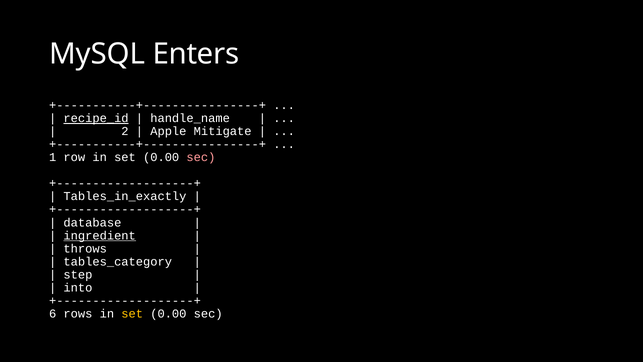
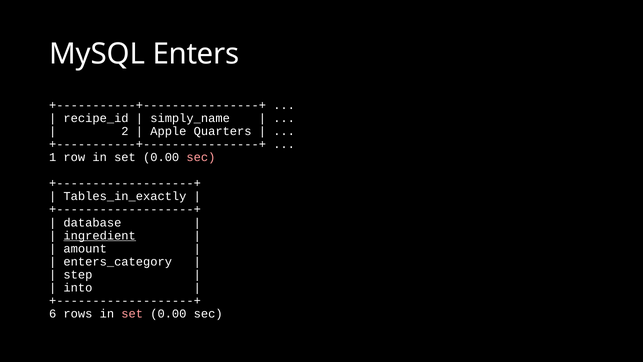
recipe_id underline: present -> none (96, 118)
handle_name: handle_name -> simply_name (190, 118)
Mitigate: Mitigate -> Quarters (223, 131)
throws: throws -> amount (85, 248)
tables_category: tables_category -> enters_category (118, 261)
set colour: yellow -> pink (132, 314)
